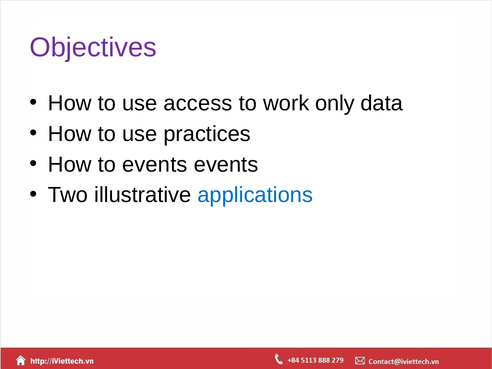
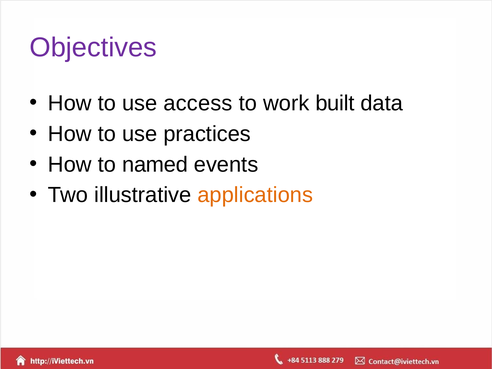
only: only -> built (335, 103)
to events: events -> named (155, 164)
applications colour: blue -> orange (255, 195)
